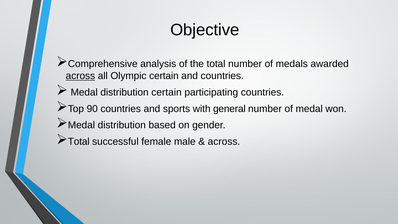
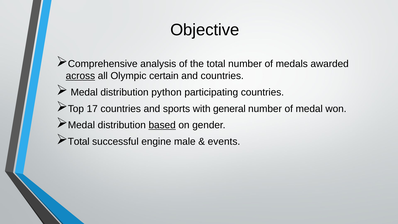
distribution certain: certain -> python (166, 92)
90: 90 -> 17 (92, 109)
based underline: none -> present (162, 125)
female: female -> engine (156, 142)
across: across -> events (224, 142)
